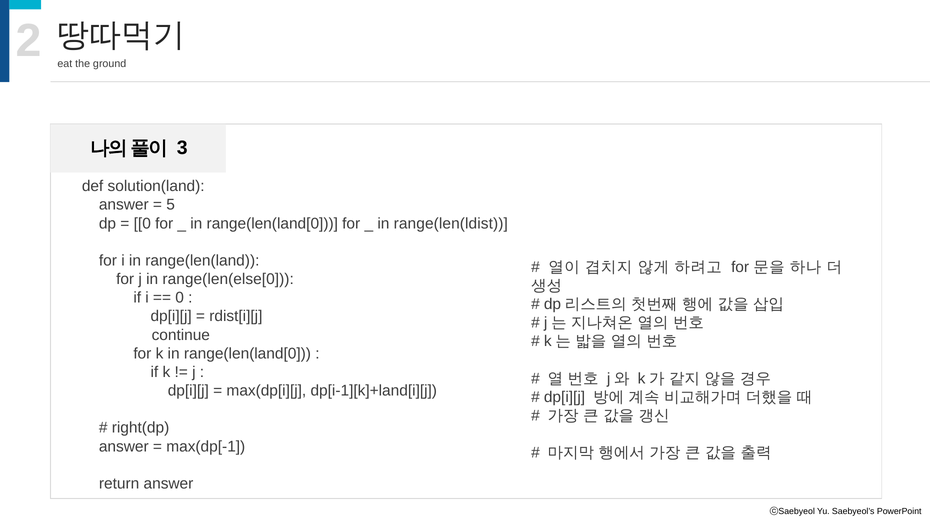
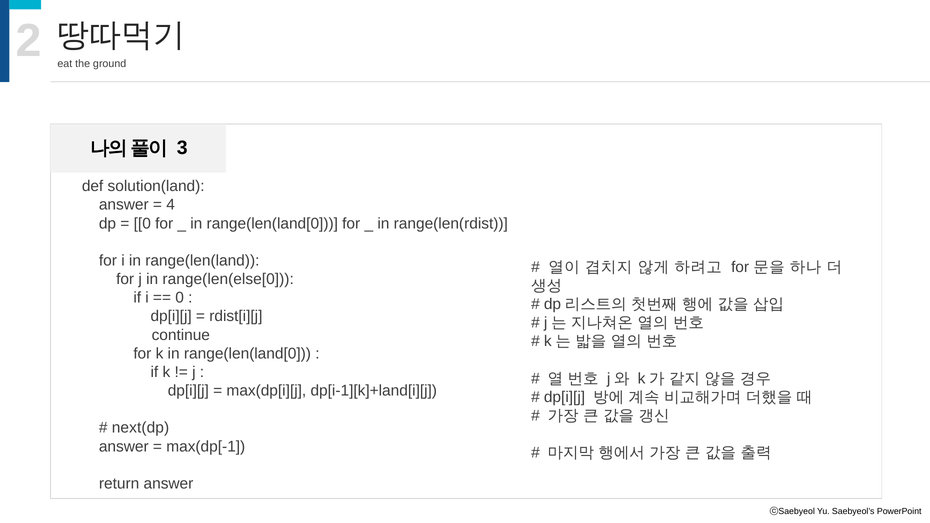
5: 5 -> 4 (171, 205)
range(len(ldist: range(len(ldist -> range(len(rdist (451, 223)
right(dp: right(dp -> next(dp (140, 428)
